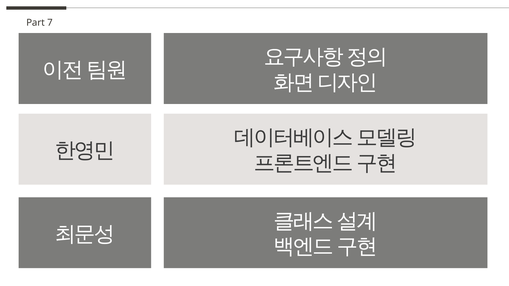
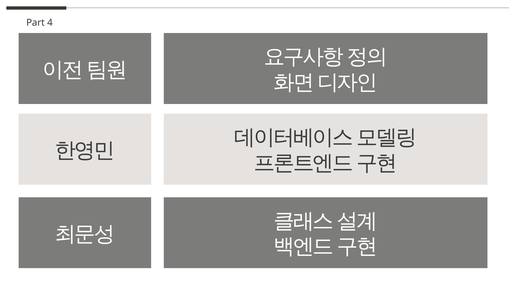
7: 7 -> 4 (50, 23)
